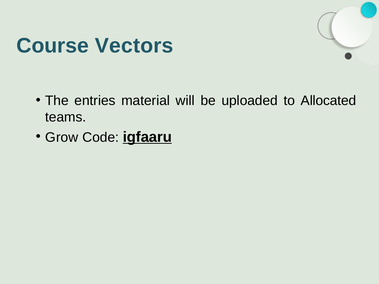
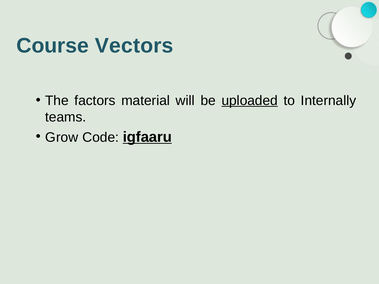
entries: entries -> factors (95, 101)
uploaded underline: none -> present (250, 101)
Allocated: Allocated -> Internally (328, 101)
